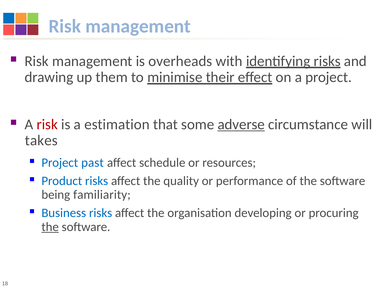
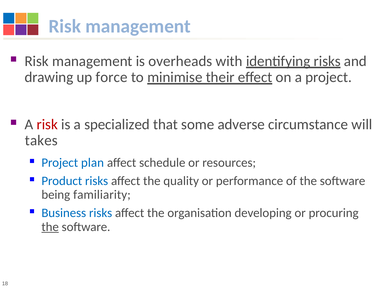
them: them -> force (112, 77)
estimation: estimation -> specialized (117, 124)
adverse underline: present -> none (241, 124)
past: past -> plan (92, 163)
